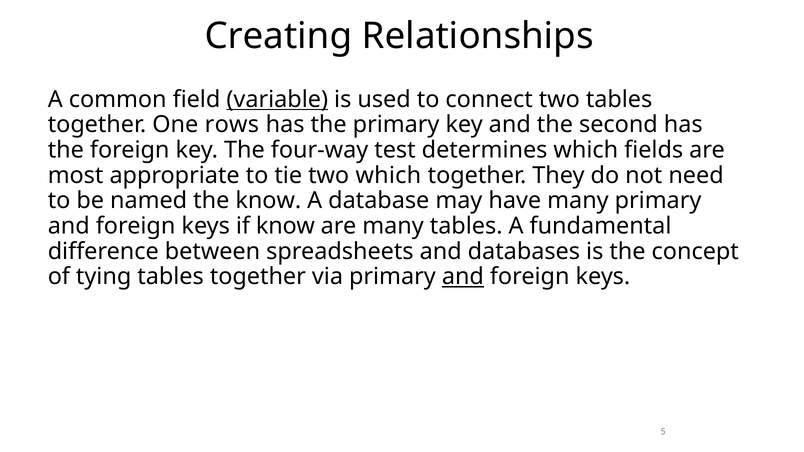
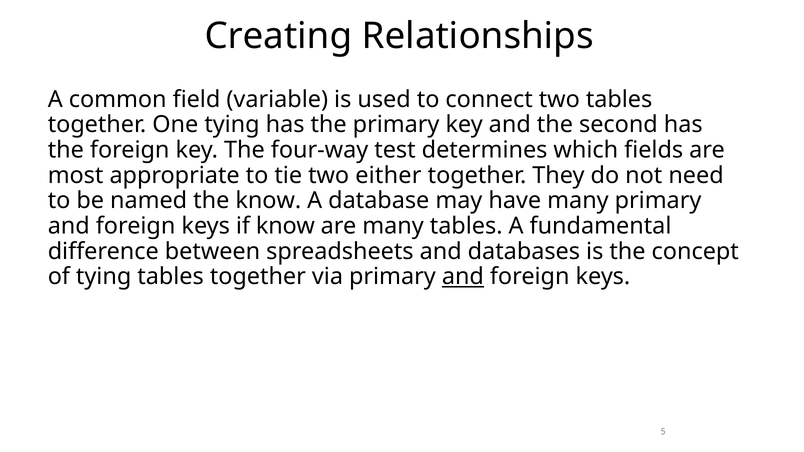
variable underline: present -> none (277, 99)
One rows: rows -> tying (232, 125)
two which: which -> either (388, 175)
